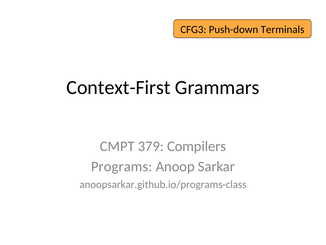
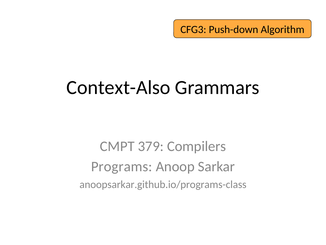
Terminals: Terminals -> Algorithm (283, 29)
Context-First: Context-First -> Context-Also (118, 87)
